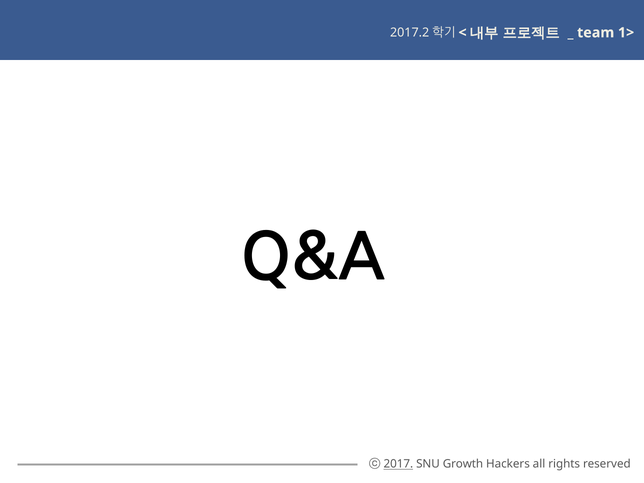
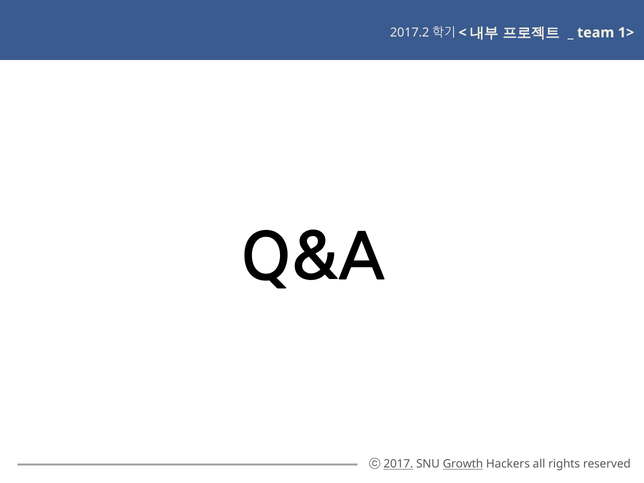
Growth underline: none -> present (463, 464)
